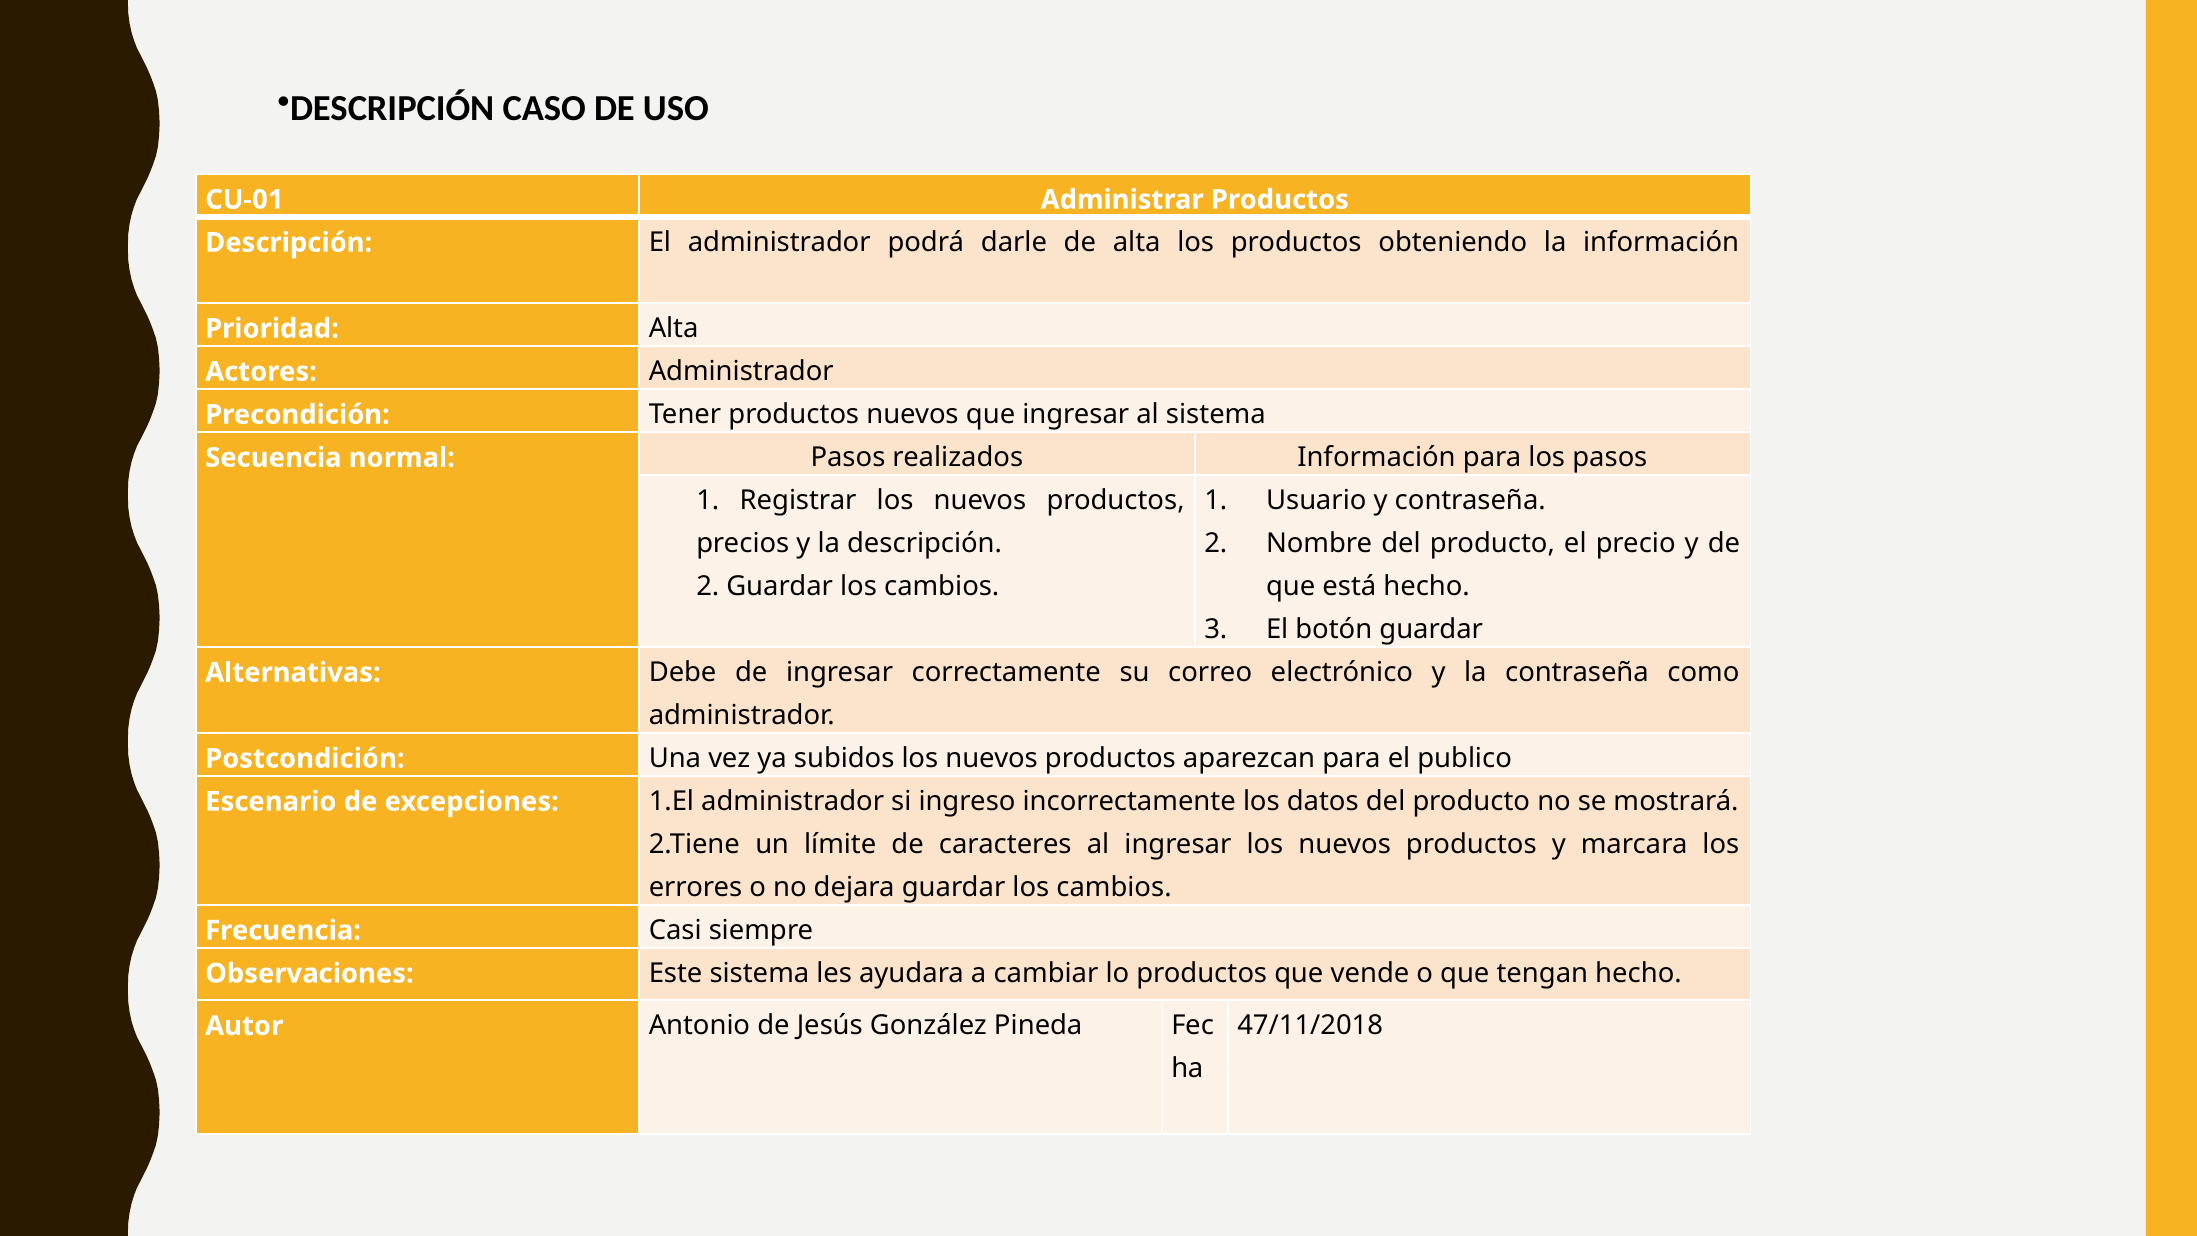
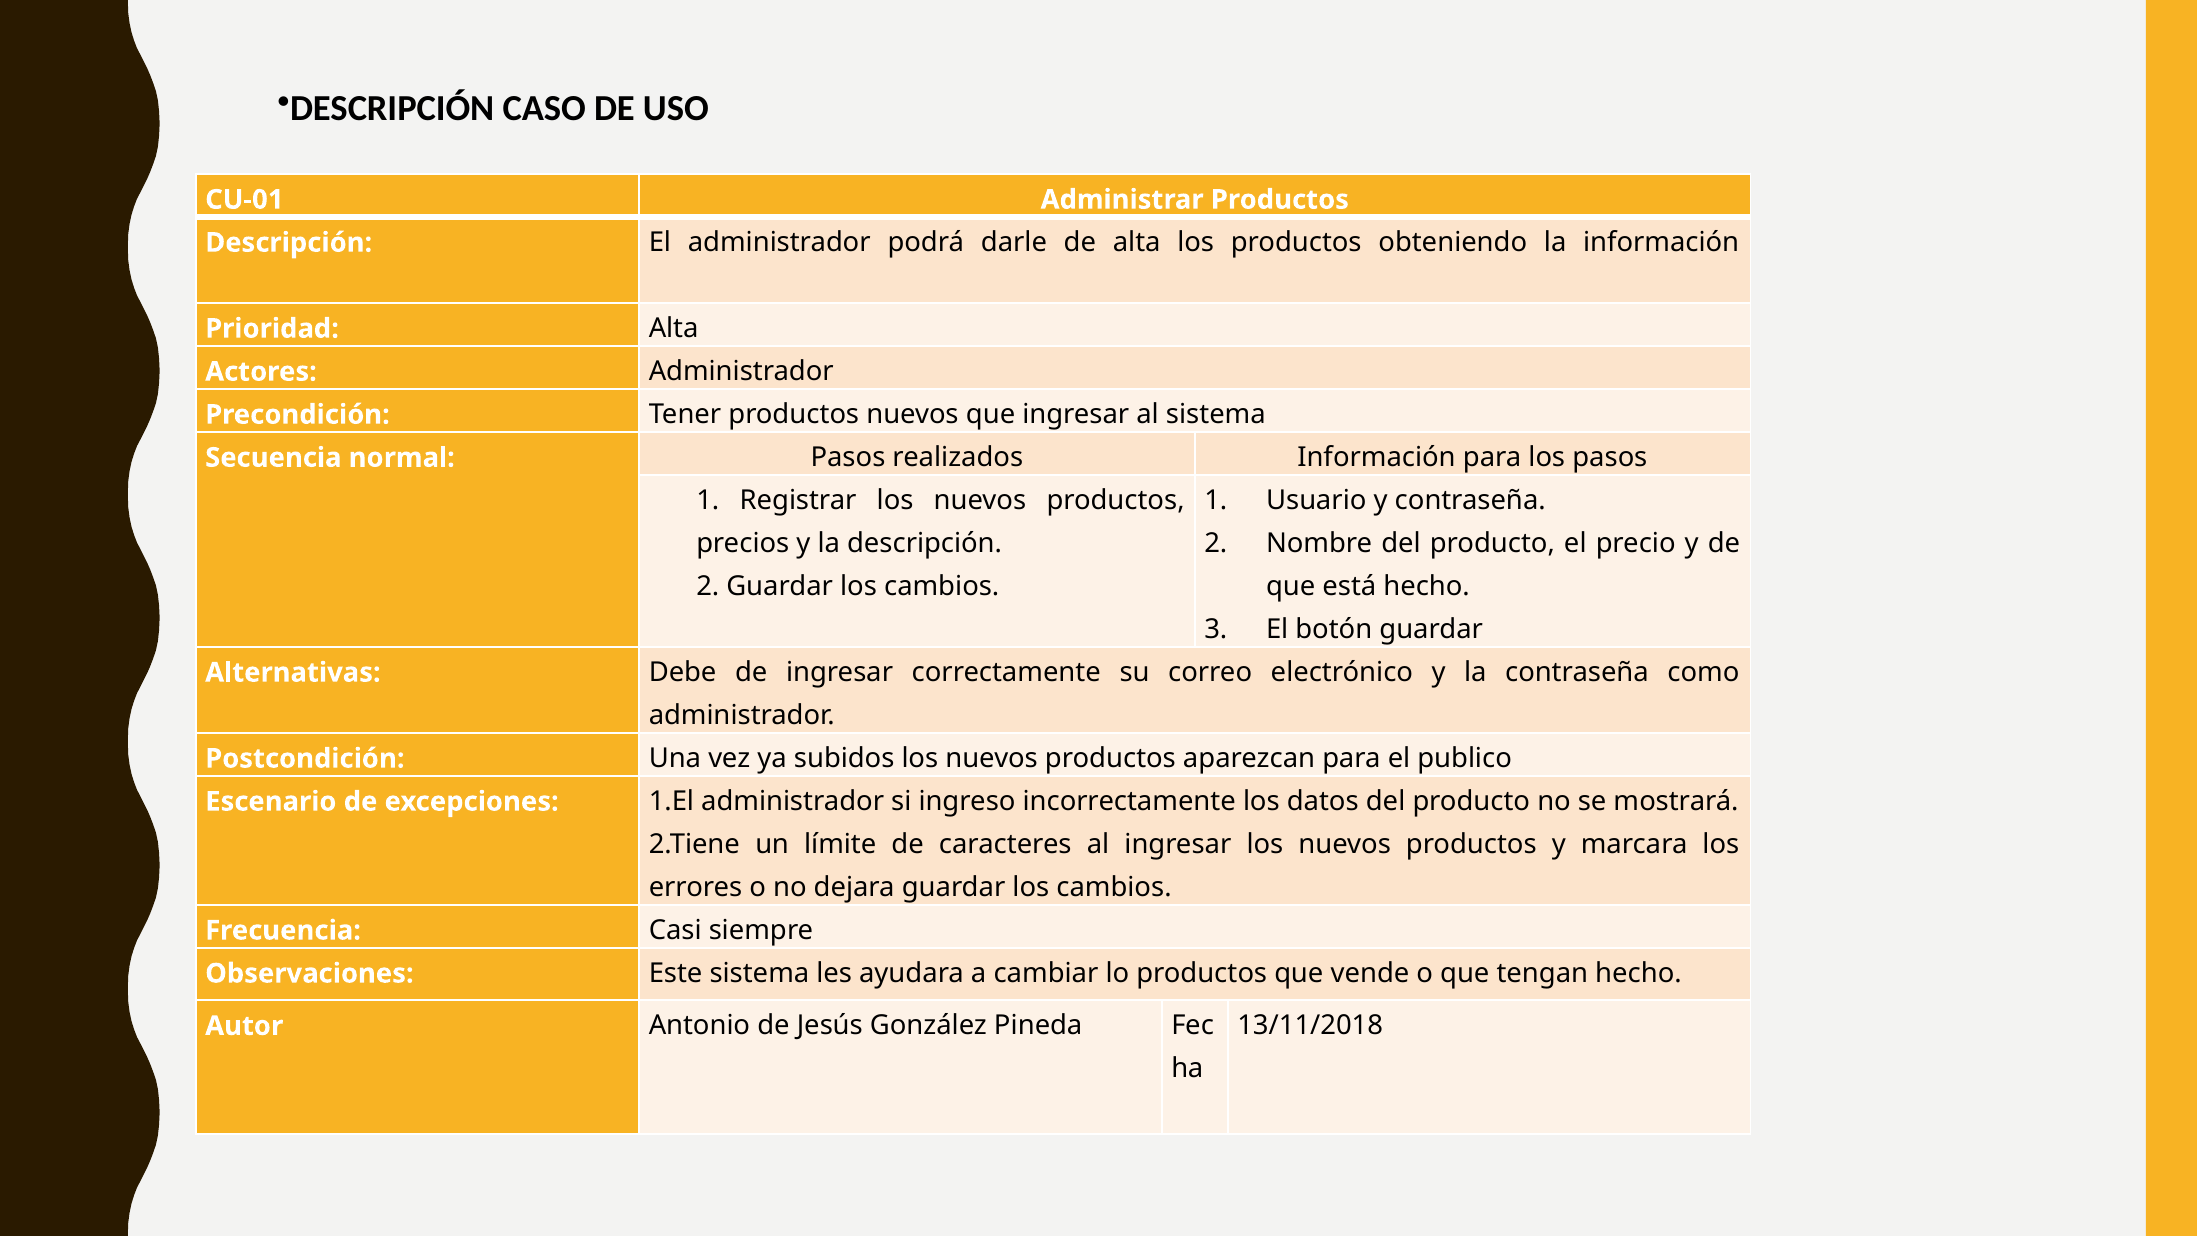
47/11/2018: 47/11/2018 -> 13/11/2018 (1310, 1026)
